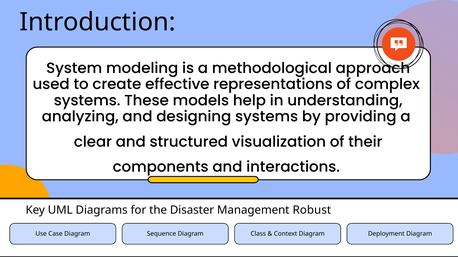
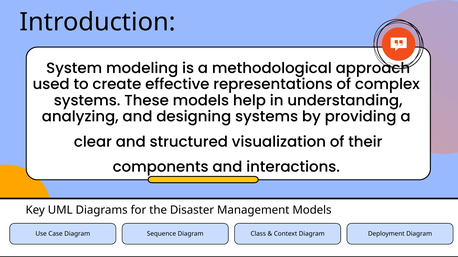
Management Robust: Robust -> Models (312, 211)
